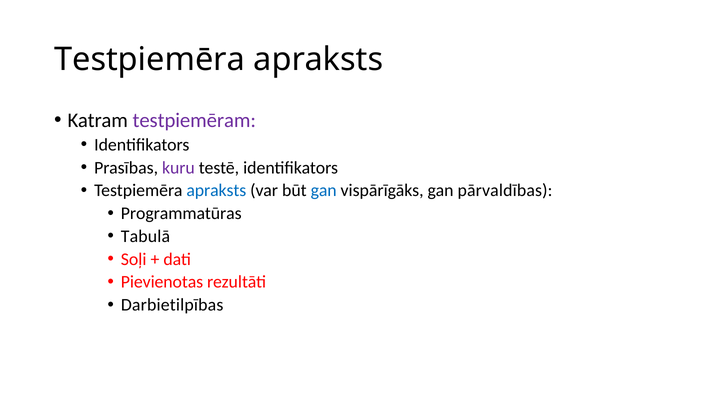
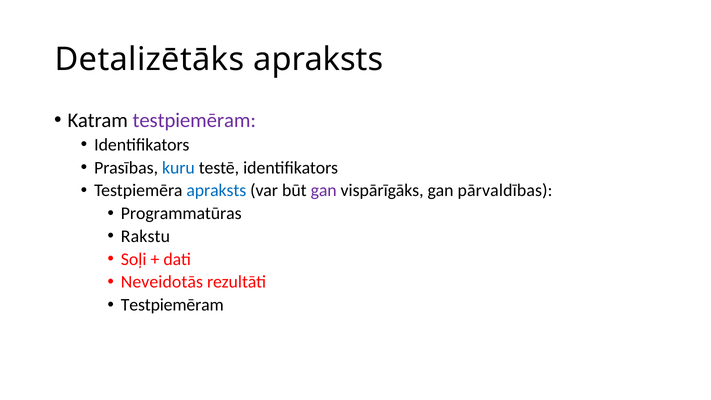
Testpiemēra: Testpiemēra -> Detalizētāks (149, 60)
kuru colour: purple -> blue (178, 168)
gan colour: blue -> purple (324, 190)
Tabulā: Tabulā -> Rakstu (145, 236)
Pievienotas: Pievienotas -> Neveidotās (162, 282)
Darbietilpības: Darbietilpības -> Testpiemēram (172, 305)
